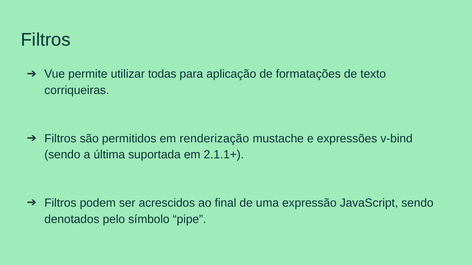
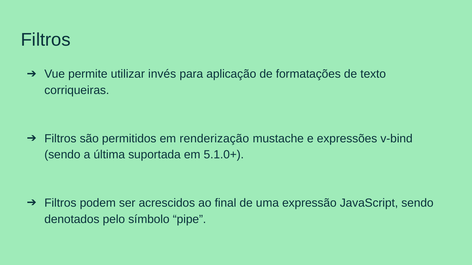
todas: todas -> invés (162, 74)
2.1.1+: 2.1.1+ -> 5.1.0+ (224, 155)
